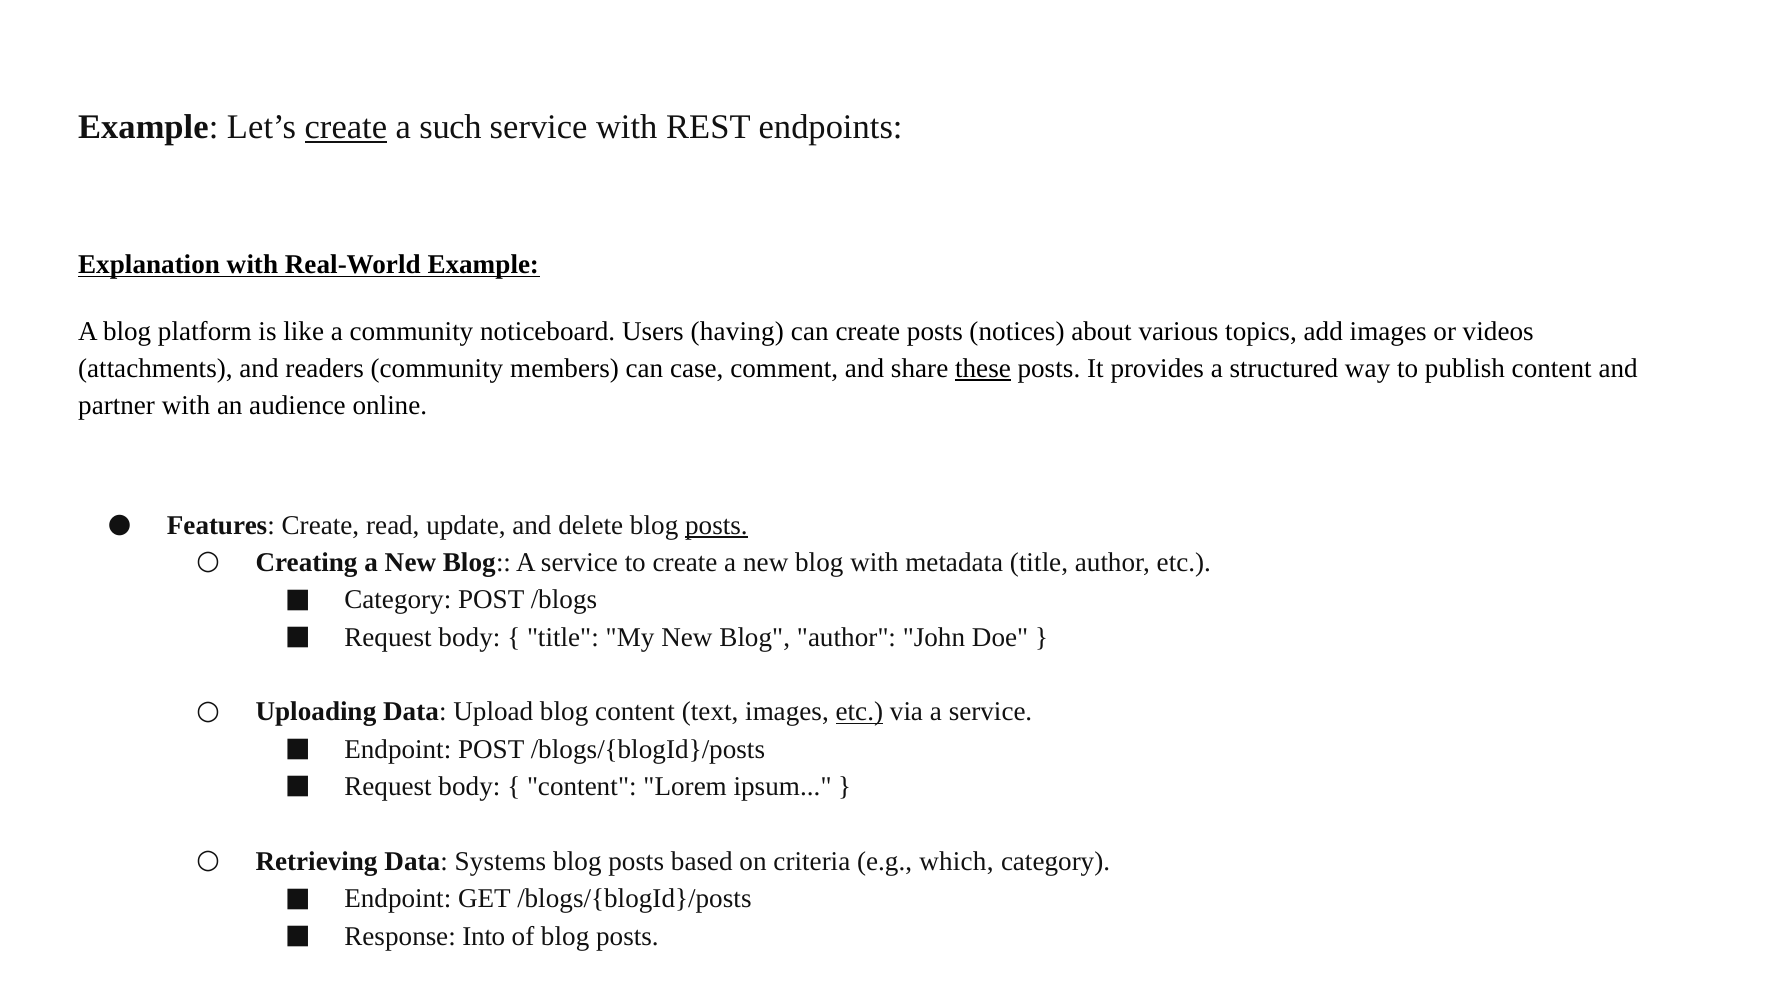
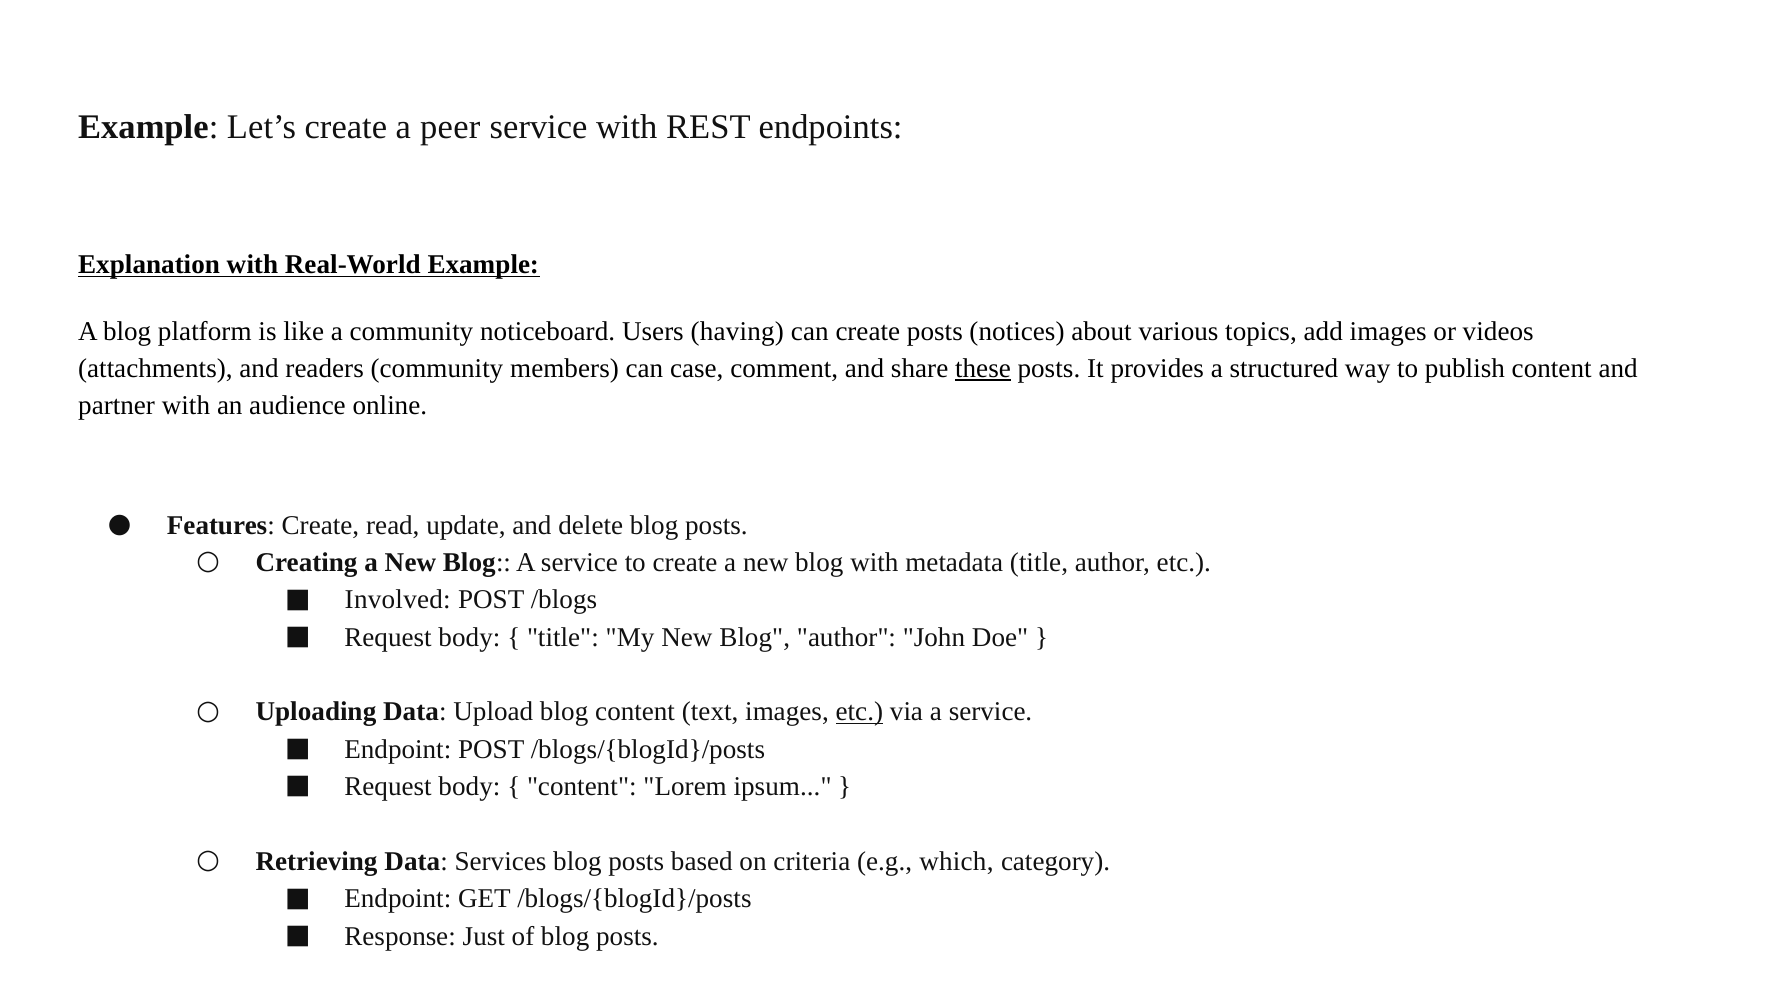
create underline: present -> none (346, 127)
such: such -> peer (450, 127)
posts underline: present -> none (716, 525)
Category: Category -> Involved (398, 600)
Systems: Systems -> Services (500, 861)
Into: Into -> Just (484, 936)
